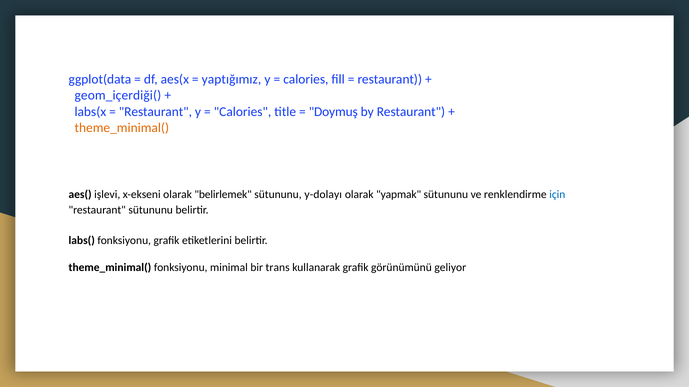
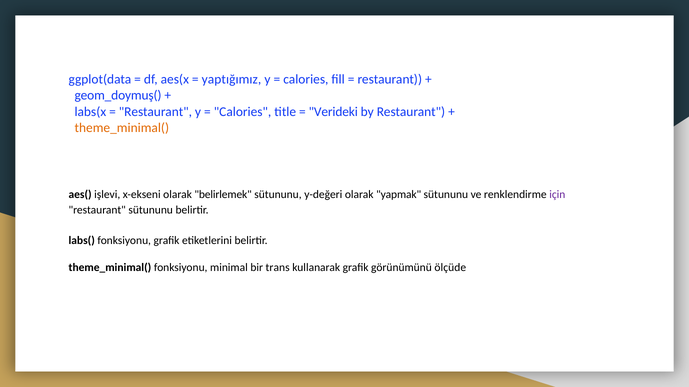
geom_içerdiği(: geom_içerdiği( -> geom_doymuş( (118, 96)
Doymuş: Doymuş -> Verideki (333, 112)
y-dolayı: y-dolayı -> y-değeri (323, 195)
için colour: blue -> purple (557, 195)
geliyor: geliyor -> ölçüde (450, 268)
